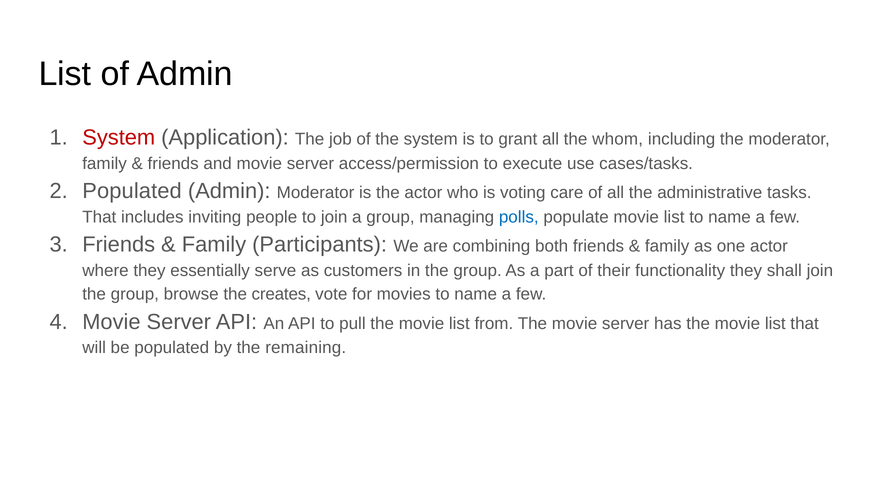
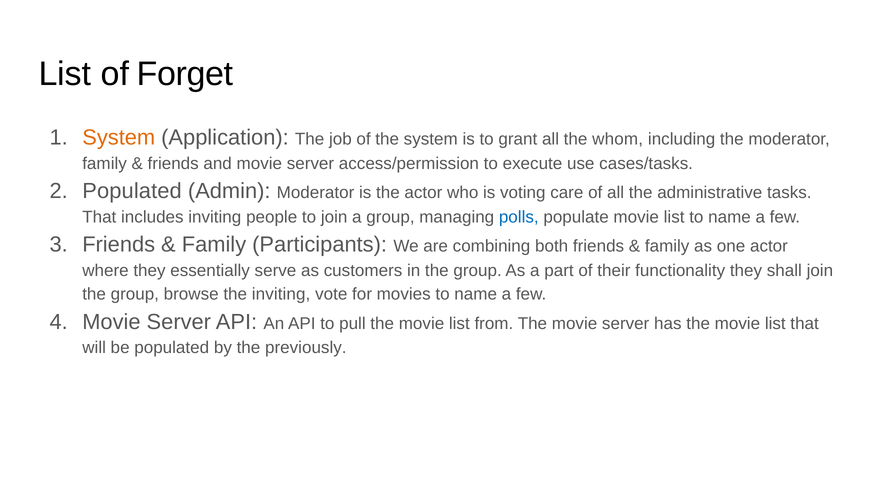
of Admin: Admin -> Forget (185, 74)
System colour: red -> orange (119, 138)
the creates: creates -> inviting (281, 294)
remaining: remaining -> previously (306, 348)
